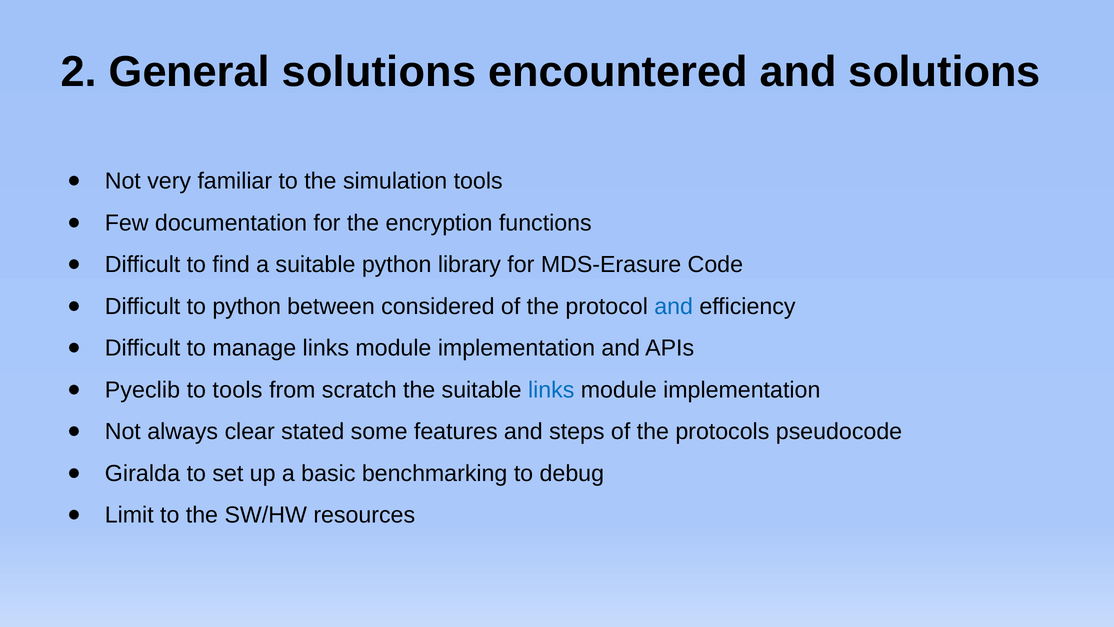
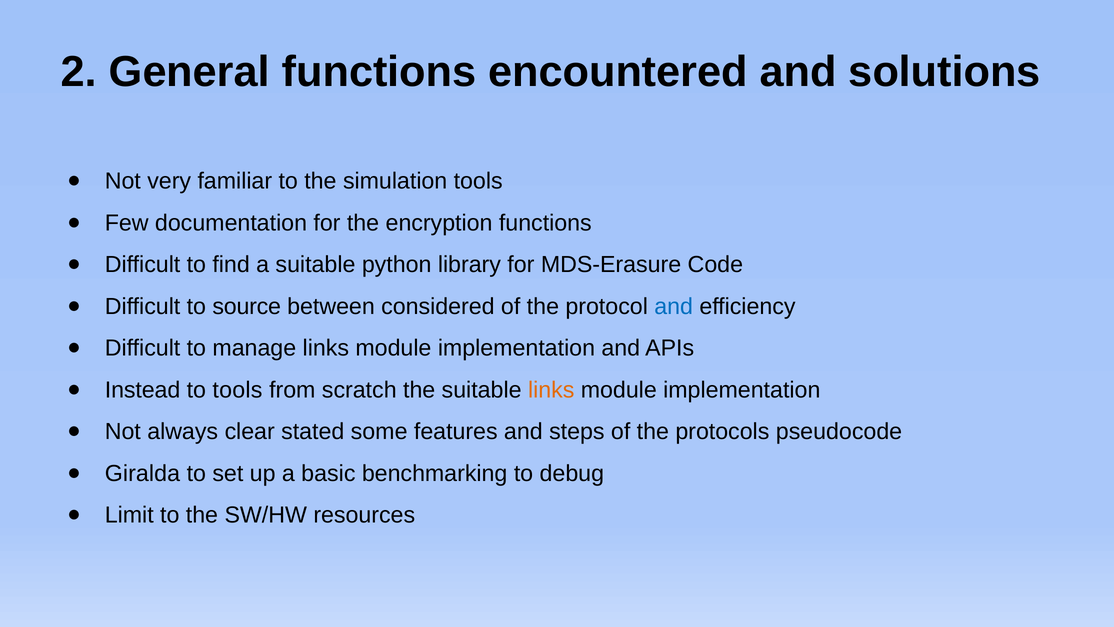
General solutions: solutions -> functions (379, 72)
to python: python -> source (247, 306)
Pyeclib: Pyeclib -> Instead (143, 390)
links colour: blue -> orange (551, 390)
